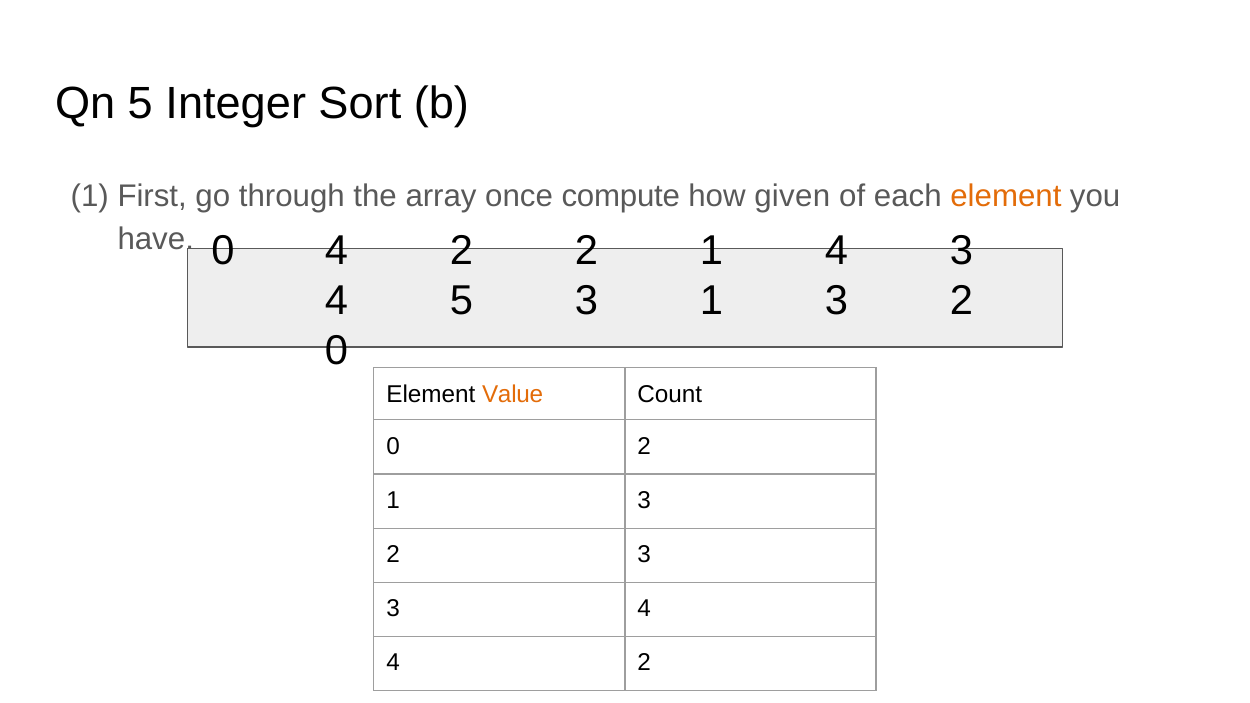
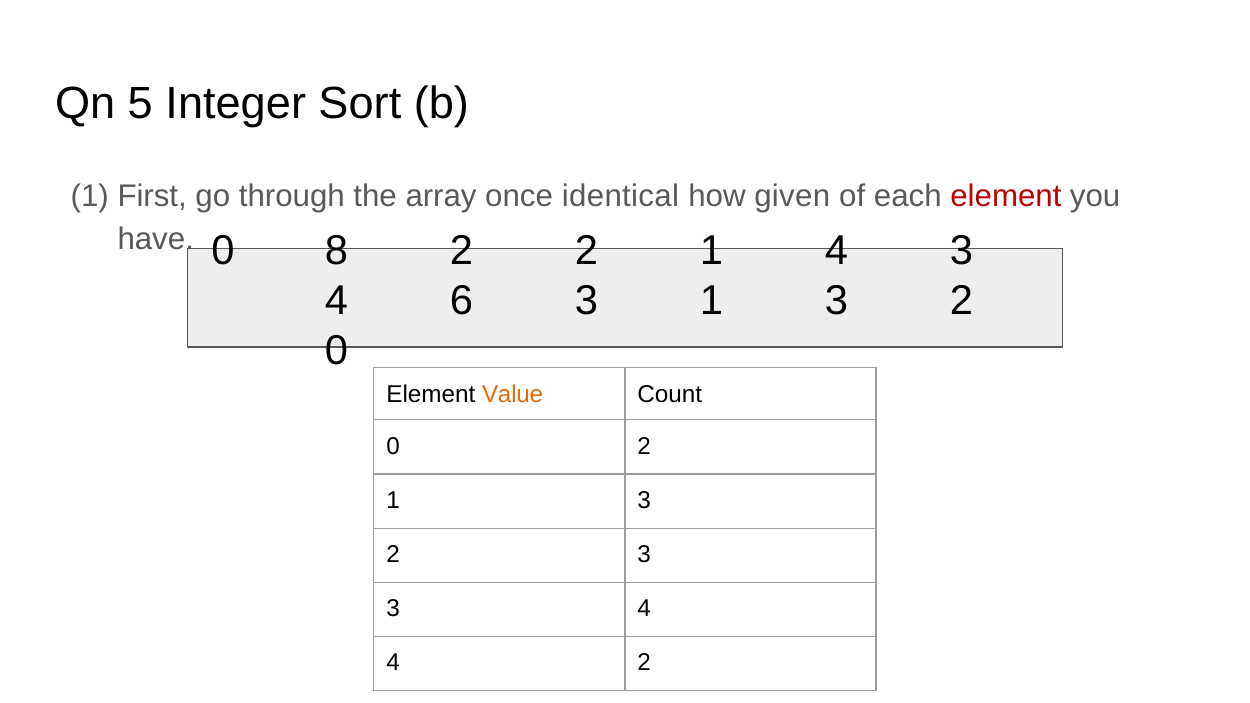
compute: compute -> identical (620, 197)
element colour: orange -> red (1006, 197)
0 4: 4 -> 8 (337, 251)
4 5: 5 -> 6 (462, 301)
